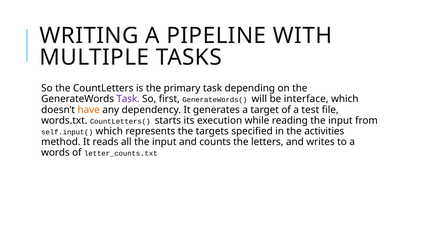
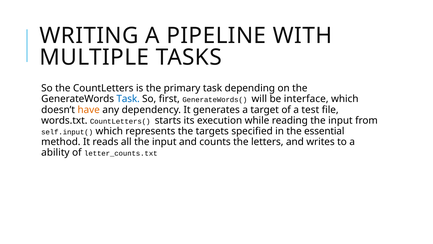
Task colour: purple -> blue (128, 99)
activities: activities -> essential (324, 131)
words: words -> ability (55, 152)
